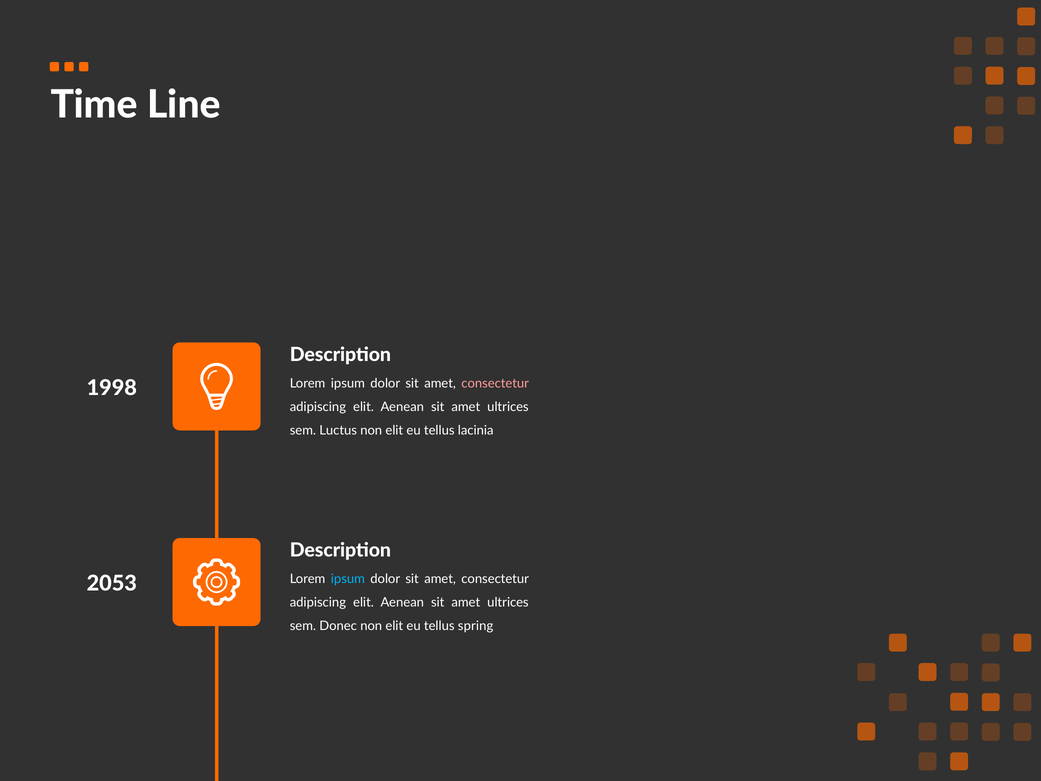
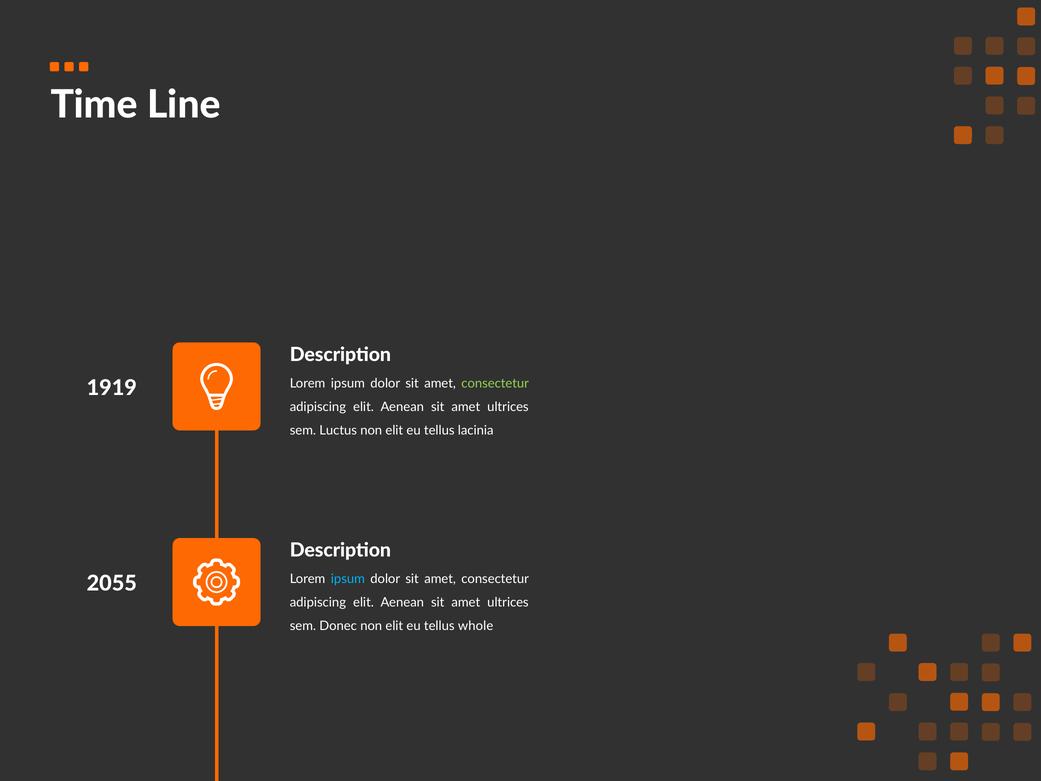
1998: 1998 -> 1919 (112, 388)
consectetur colour: pink -> light green (495, 383)
2053: 2053 -> 2055 (112, 583)
spring: spring -> whole (476, 626)
